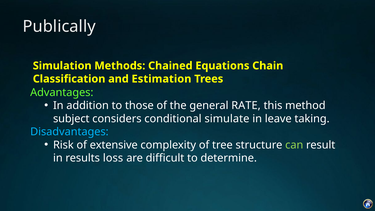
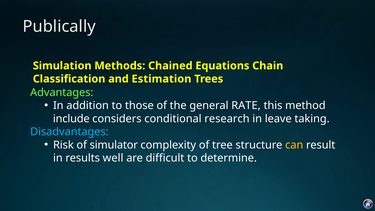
subject: subject -> include (71, 119)
simulate: simulate -> research (227, 119)
extensive: extensive -> simulator (114, 145)
can colour: light green -> yellow (294, 145)
loss: loss -> well (113, 158)
